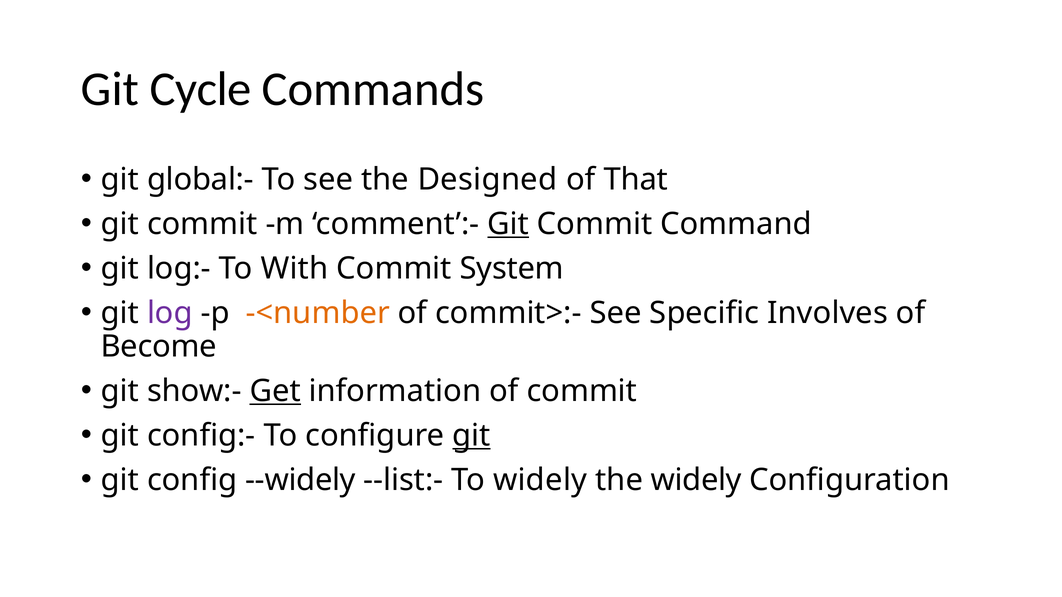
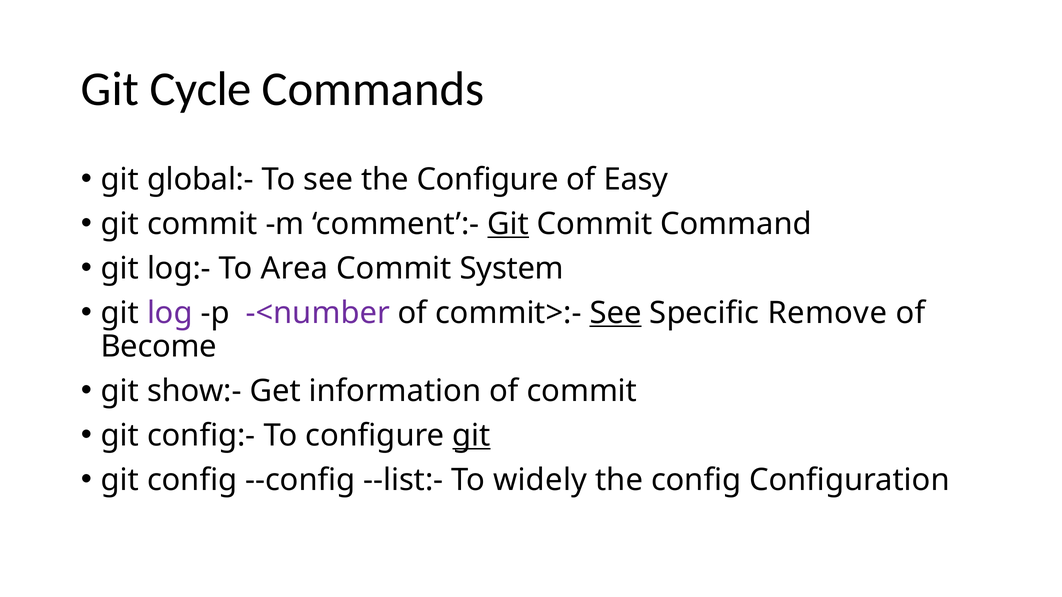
the Designed: Designed -> Configure (488, 180)
That: That -> Easy (636, 180)
With: With -> Area (294, 269)
-<number colour: orange -> purple (318, 313)
See underline: none -> present (616, 313)
Involves: Involves -> Remove (827, 313)
Get underline: present -> none (275, 391)
--widely: --widely -> --config (300, 480)
the widely: widely -> config (696, 480)
